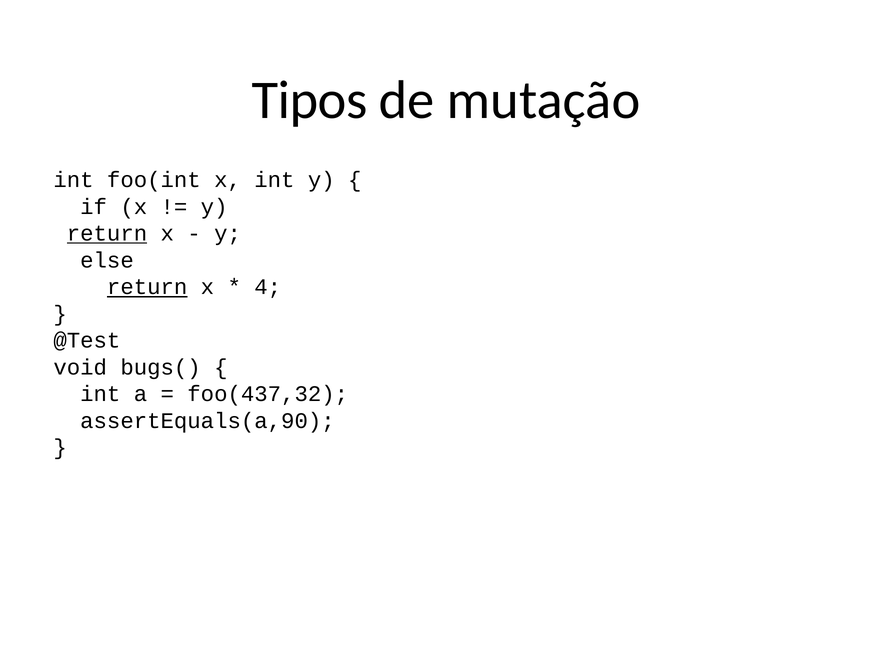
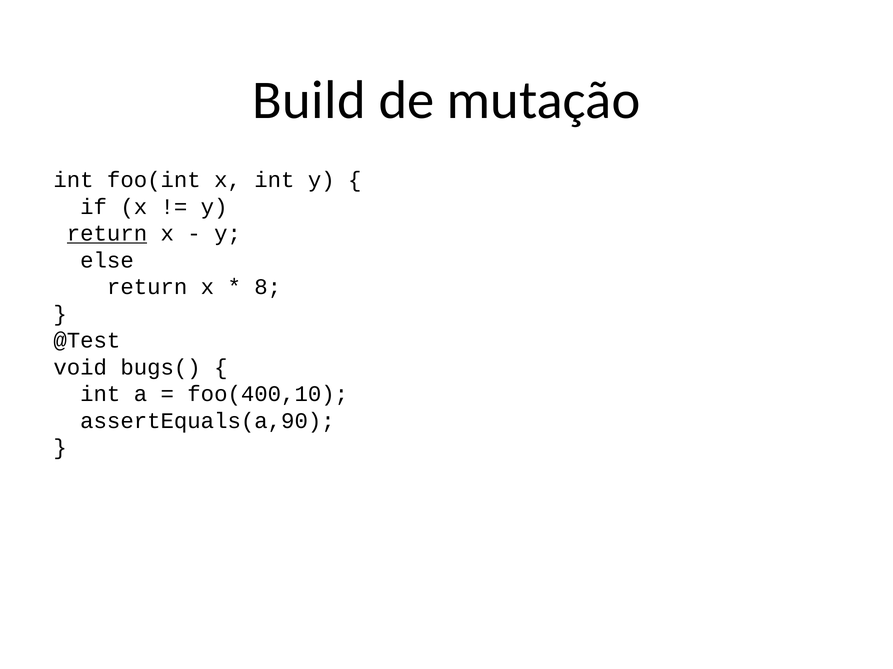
Tipos: Tipos -> Build (309, 101)
return underline: present -> none (147, 287)
4: 4 -> 8 (268, 287)
foo(437,32: foo(437,32 -> foo(400,10 (268, 394)
